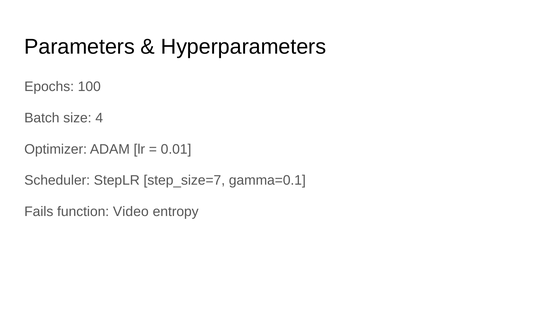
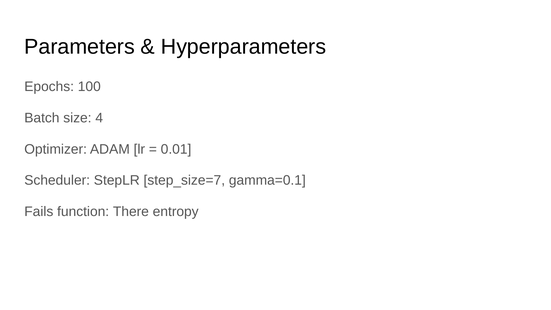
Video: Video -> There (131, 212)
